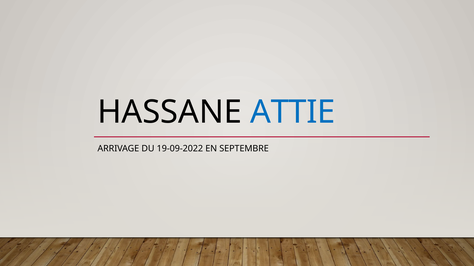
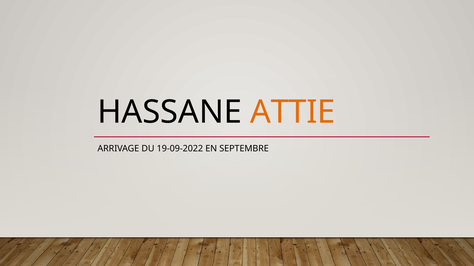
ATTIE colour: blue -> orange (293, 112)
